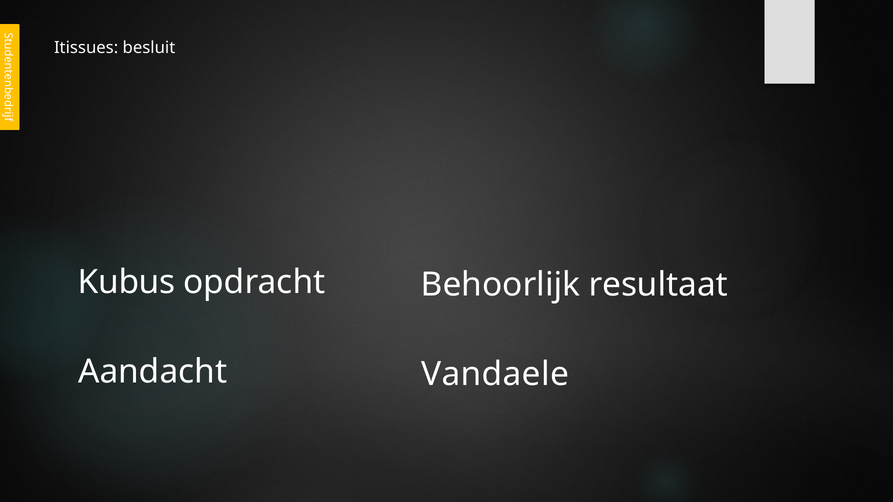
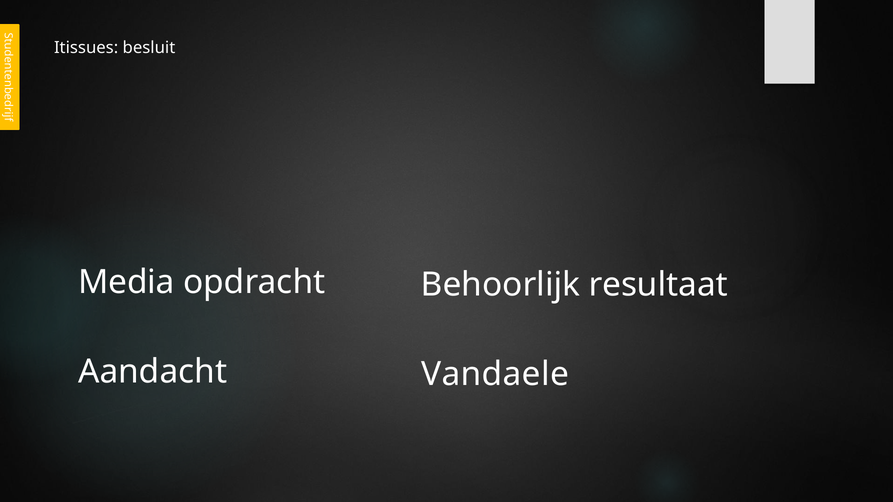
Kubus: Kubus -> Media (126, 282)
